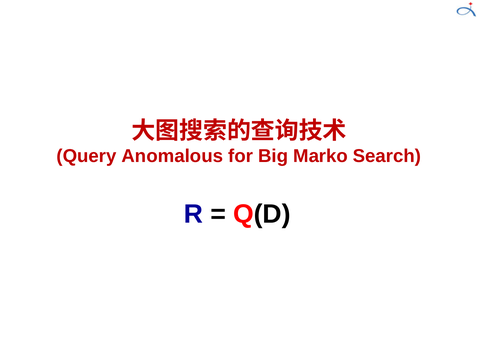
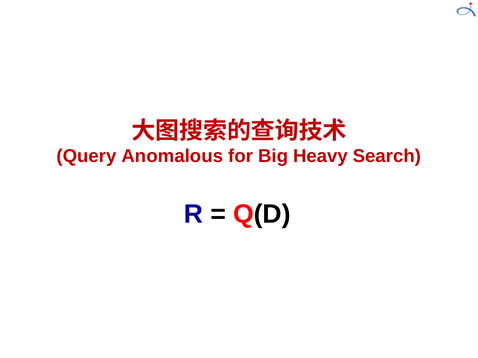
Marko: Marko -> Heavy (321, 156)
